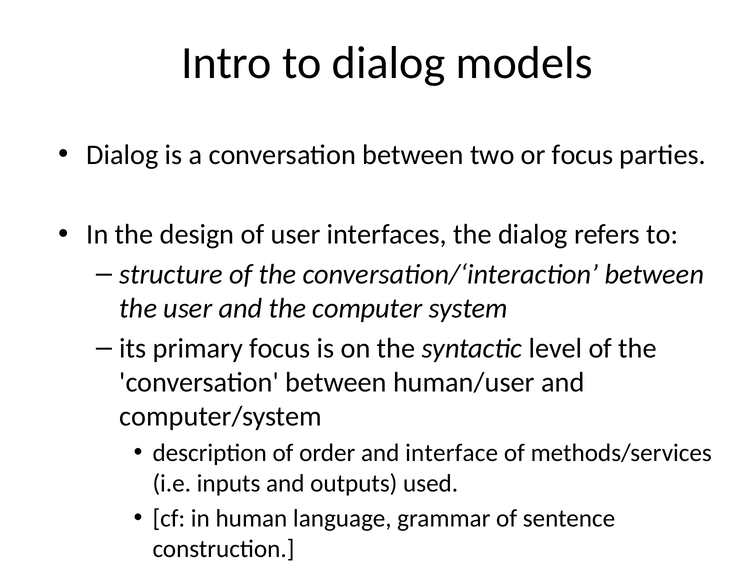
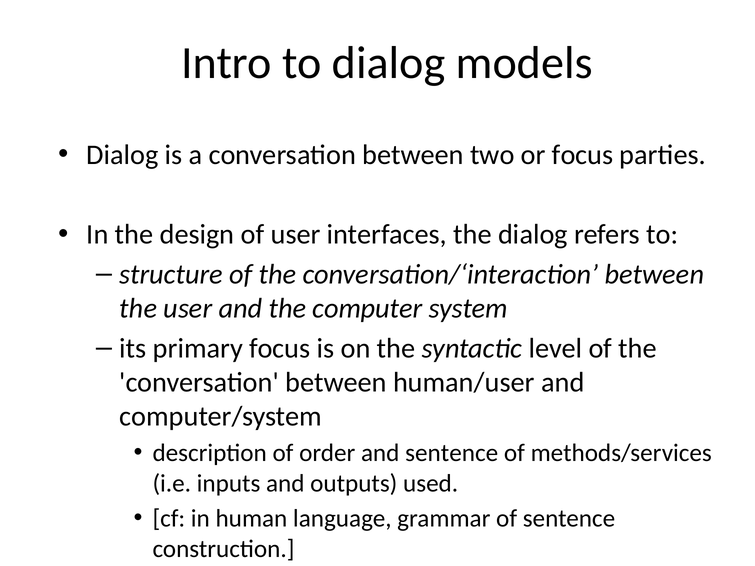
and interface: interface -> sentence (452, 453)
